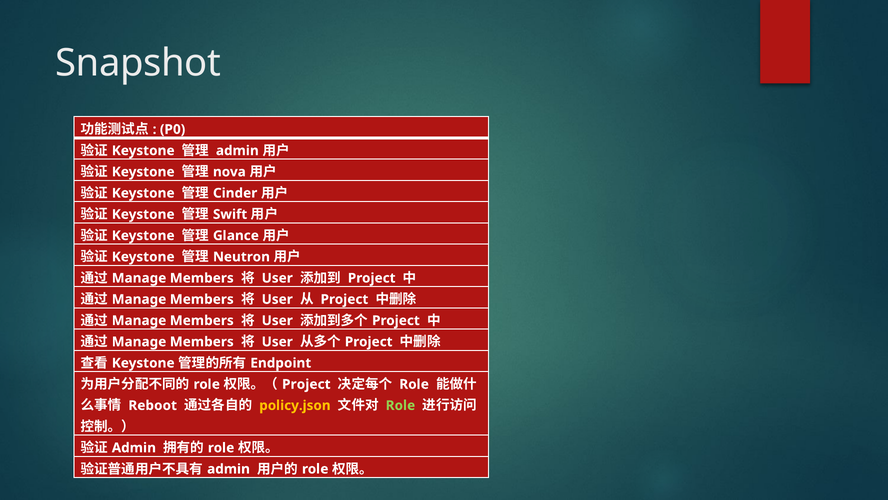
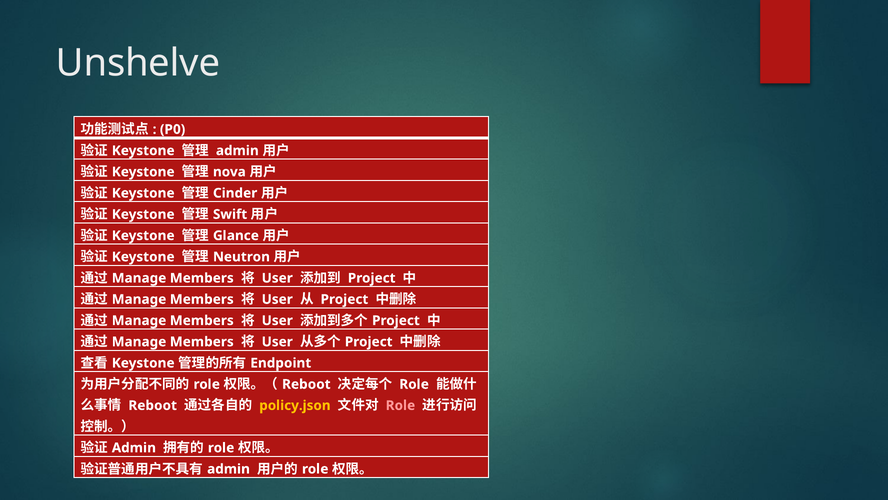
Snapshot: Snapshot -> Unshelve (138, 63)
Project: Project -> Reboot (306, 384)
Role colour: light green -> pink (400, 405)
